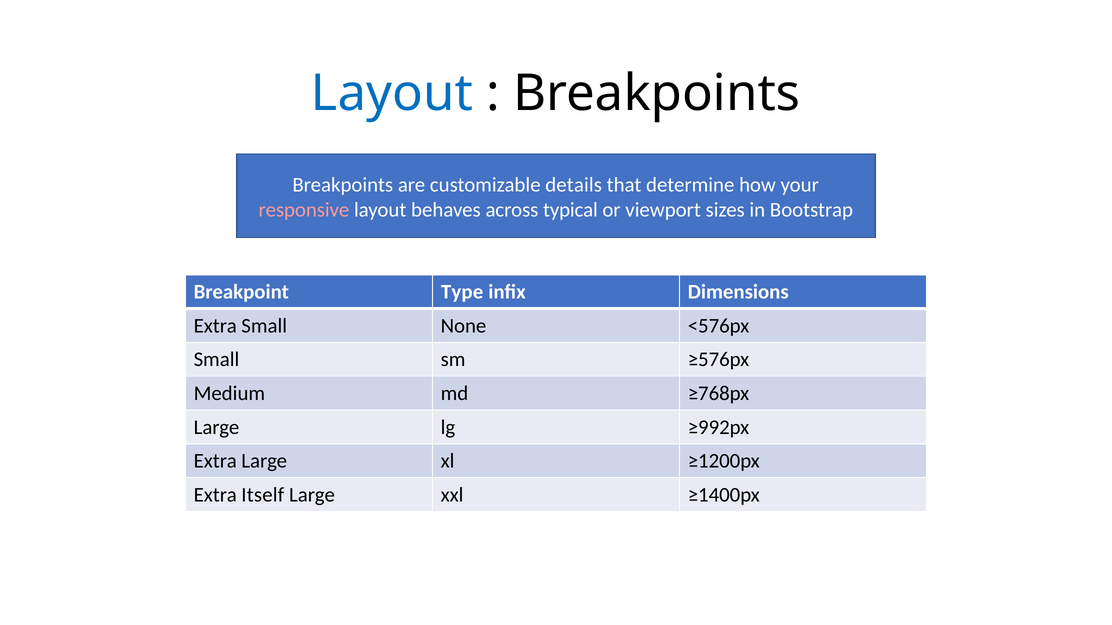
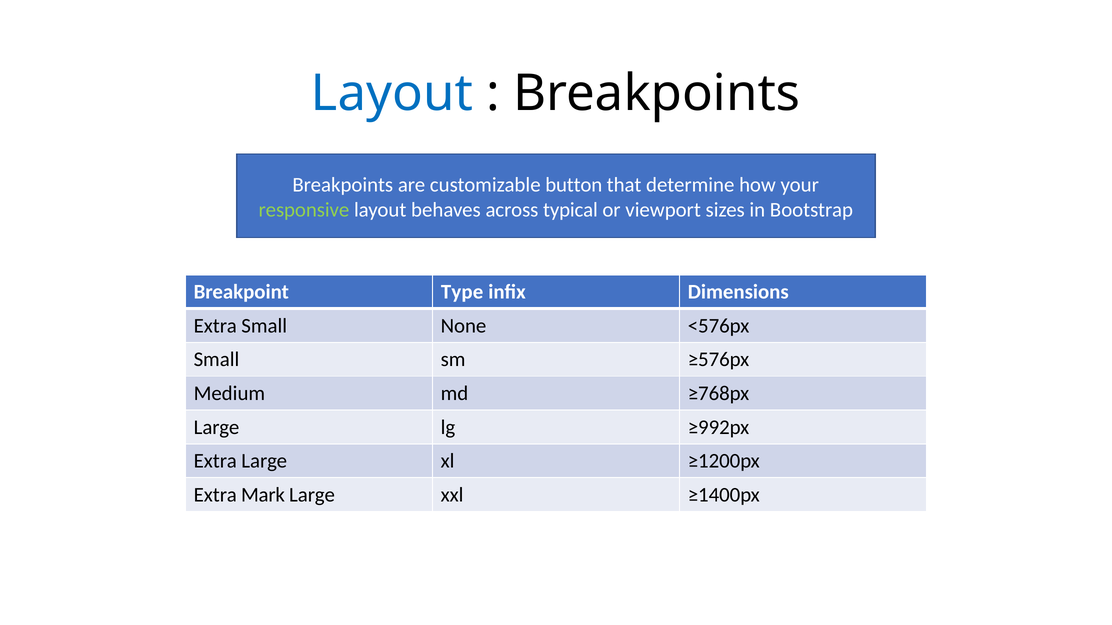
details: details -> button (574, 185)
responsive colour: pink -> light green (304, 210)
Itself: Itself -> Mark (263, 495)
